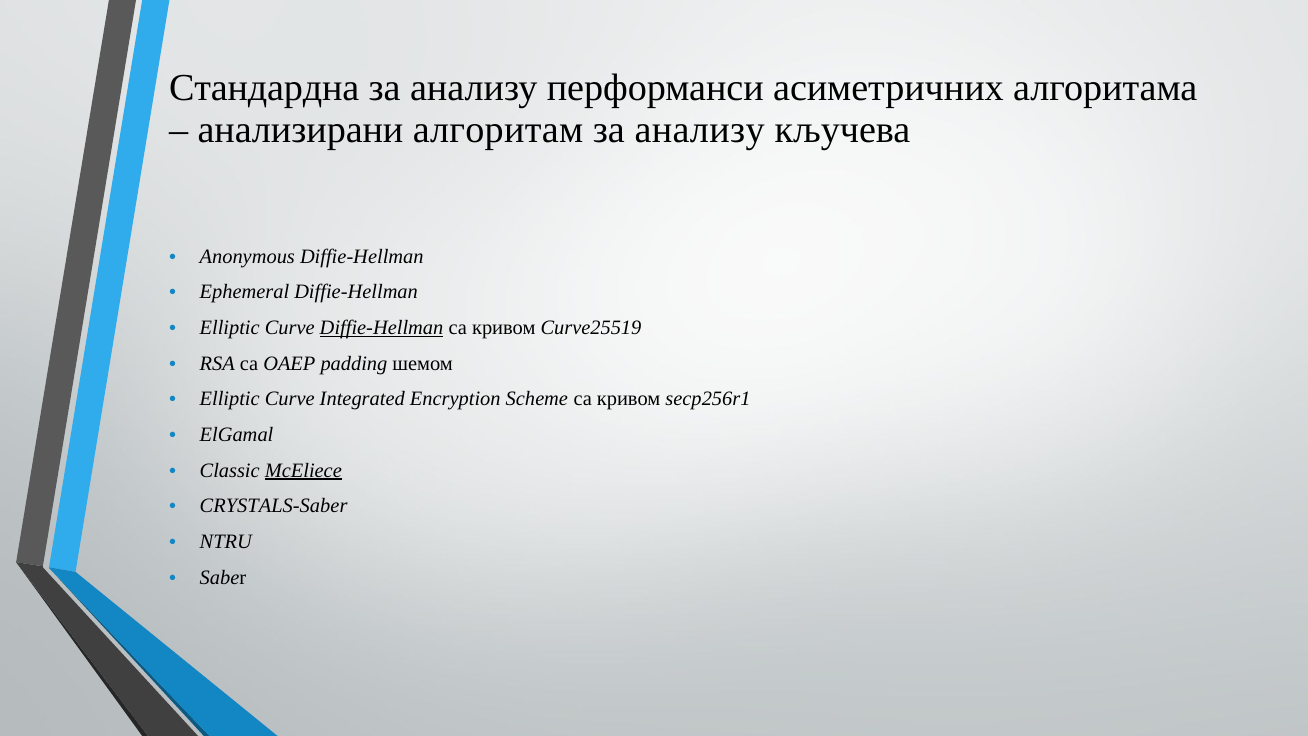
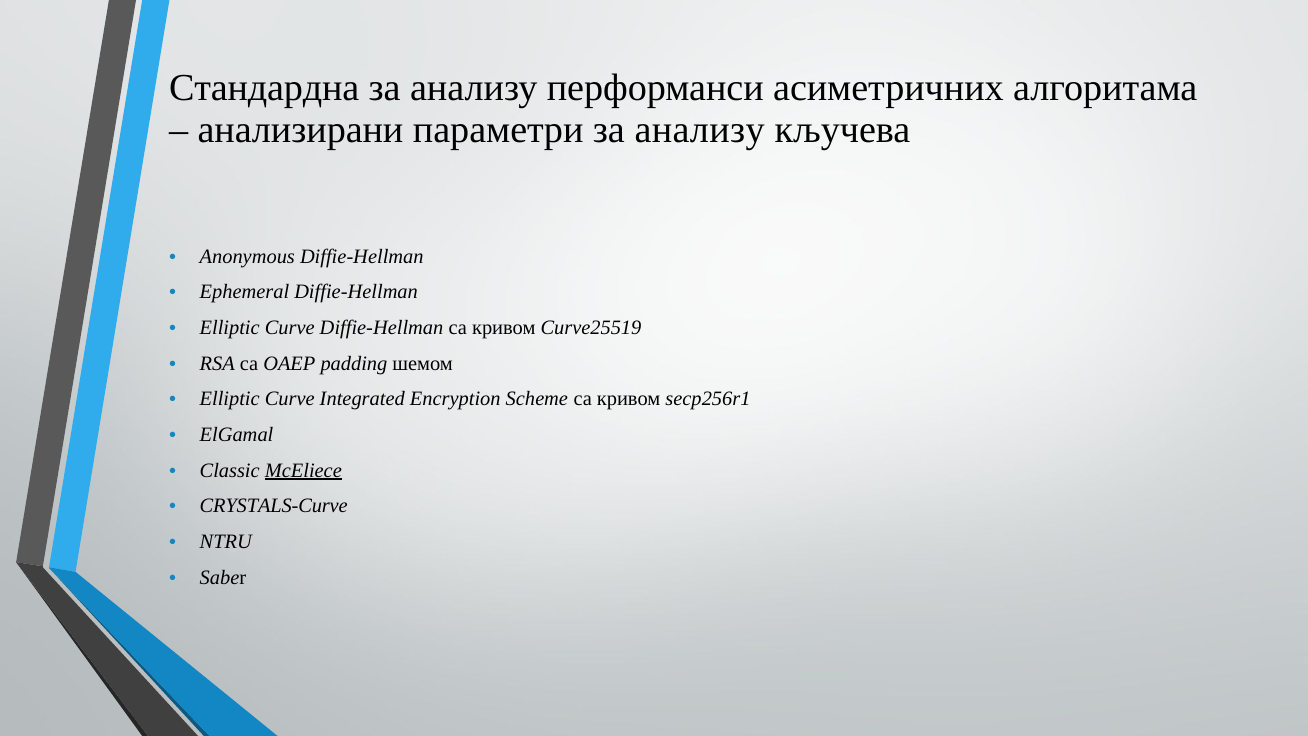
алгоритам: алгоритам -> параметри (498, 130)
Diffie-Hellman underline: present -> none (382, 328)
CRYSTALS-Saber: CRYSTALS-Saber -> CRYSTALS-Curve (274, 506)
